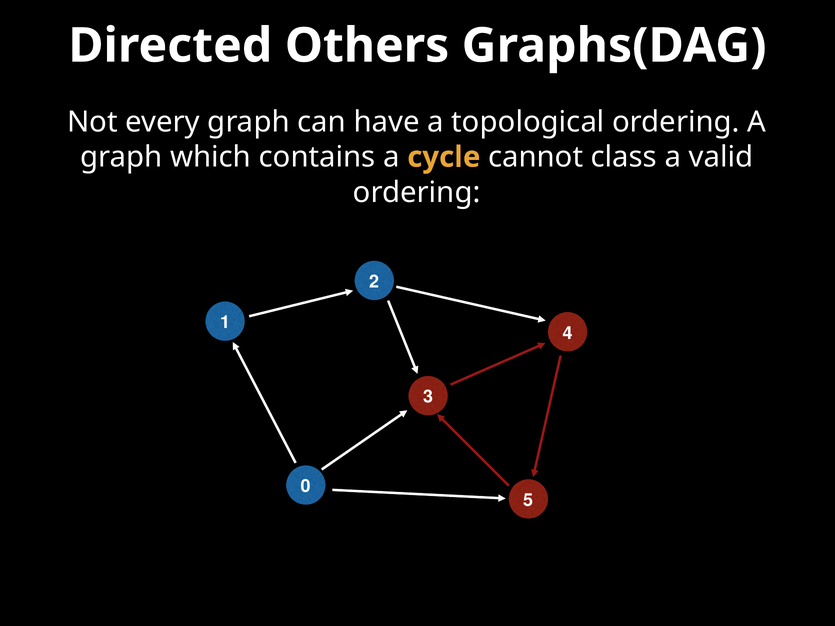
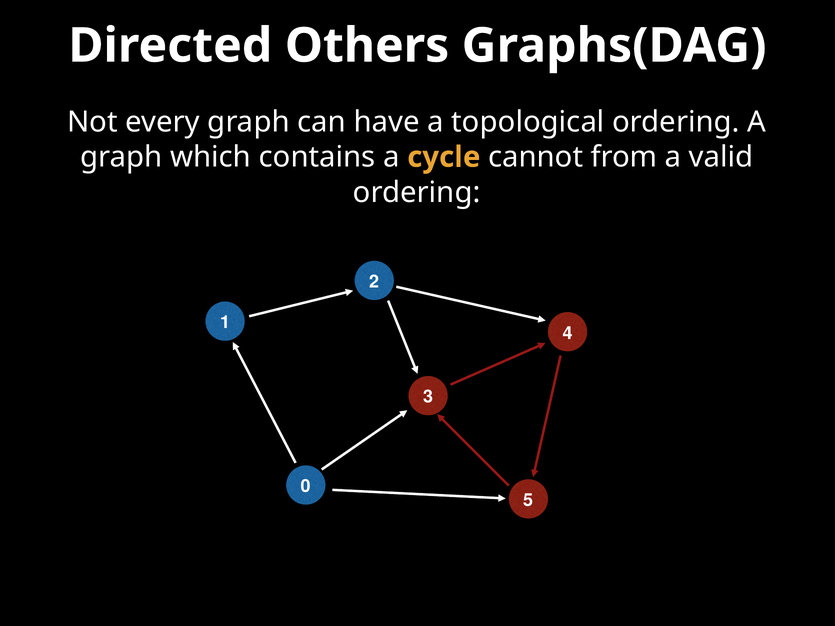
class: class -> from (624, 157)
